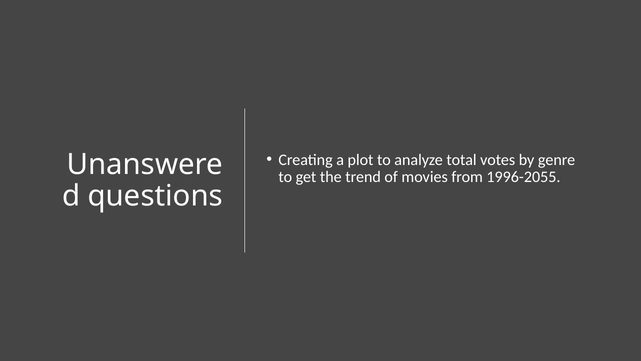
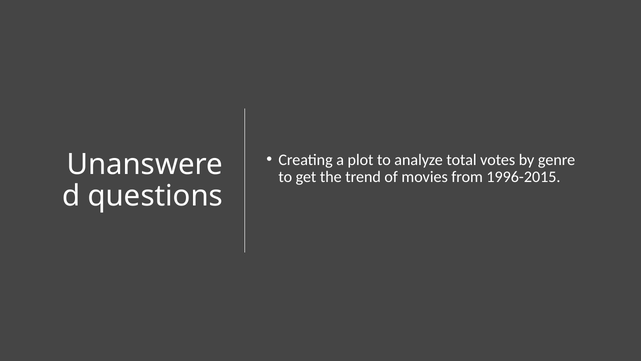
1996-2055: 1996-2055 -> 1996-2015 (523, 177)
